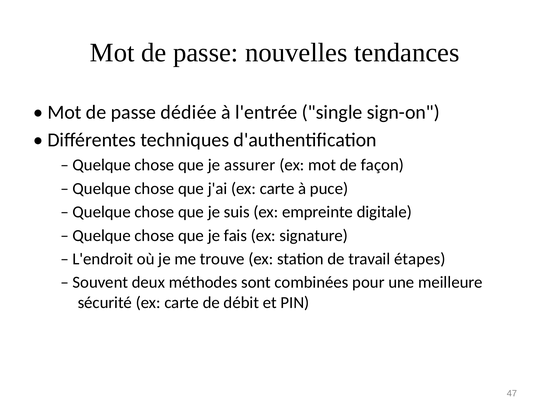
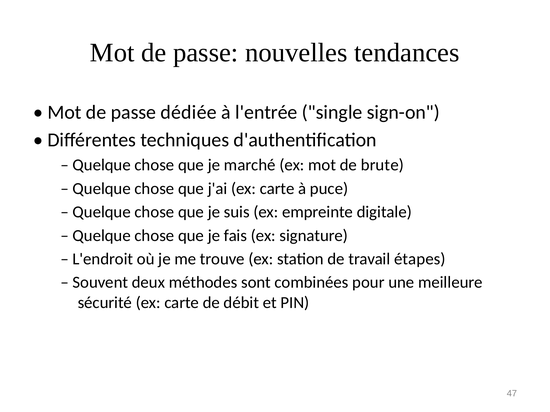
assurer: assurer -> marché (250, 165)
façon: façon -> brute (382, 165)
